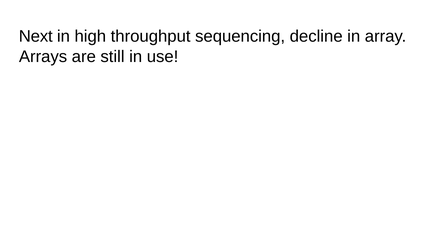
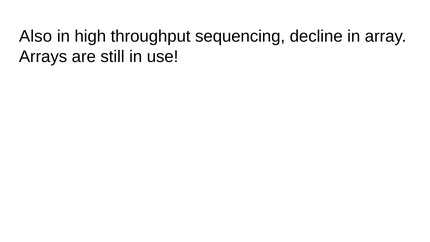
Next: Next -> Also (36, 36)
